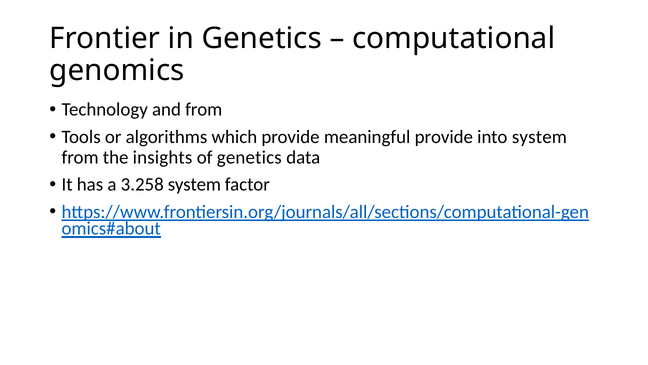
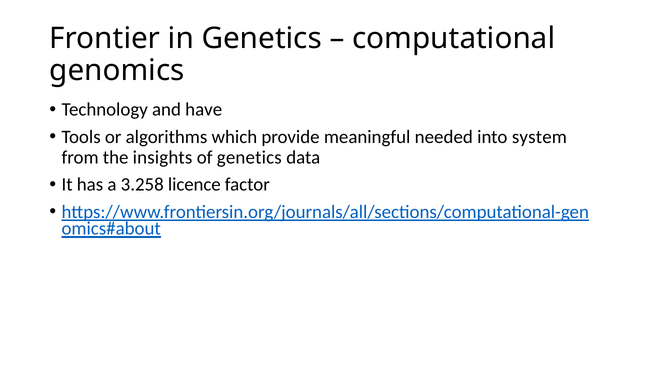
and from: from -> have (204, 110)
meaningful provide: provide -> needed (444, 137)
3.258 system: system -> licence (194, 184)
